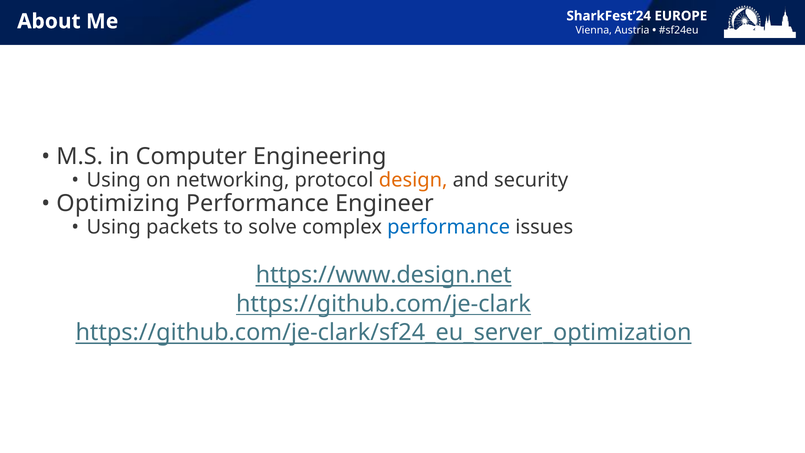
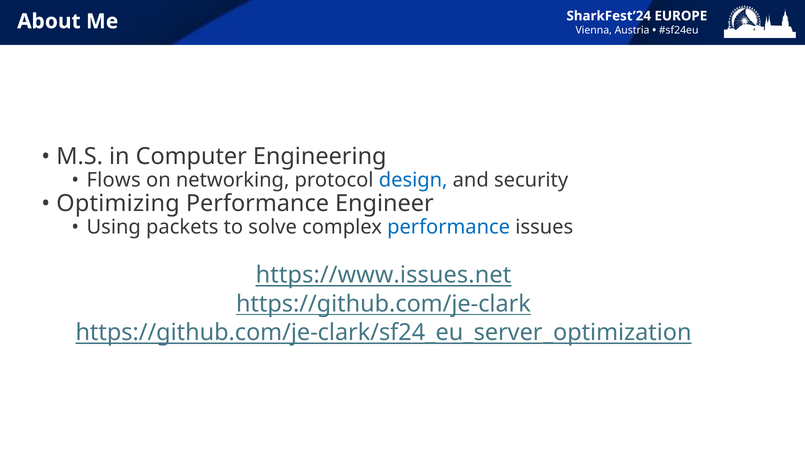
Using: Using -> Flows (114, 180)
design colour: orange -> blue (413, 180)
https://www.design.net: https://www.design.net -> https://www.issues.net (383, 275)
